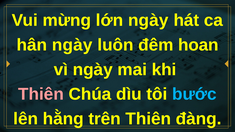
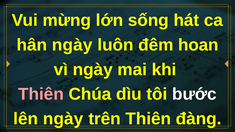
lớn ngày: ngày -> sống (148, 20)
bước colour: light blue -> white (194, 94)
lên hằng: hằng -> ngày (63, 119)
